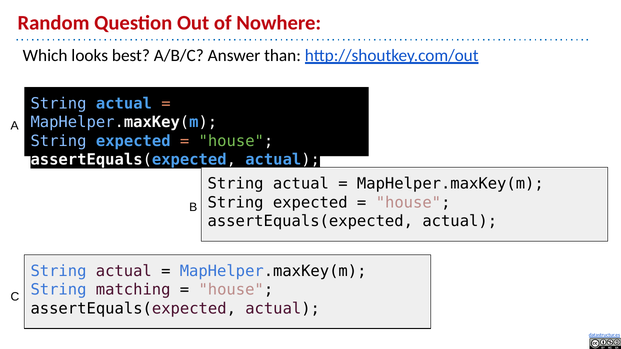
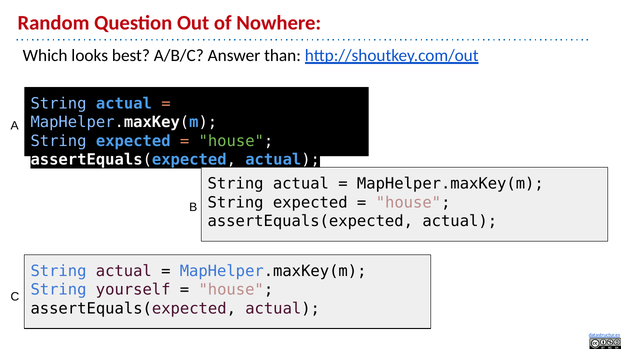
matching: matching -> yourself (133, 290)
